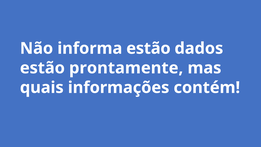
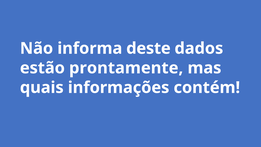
informa estão: estão -> deste (148, 48)
